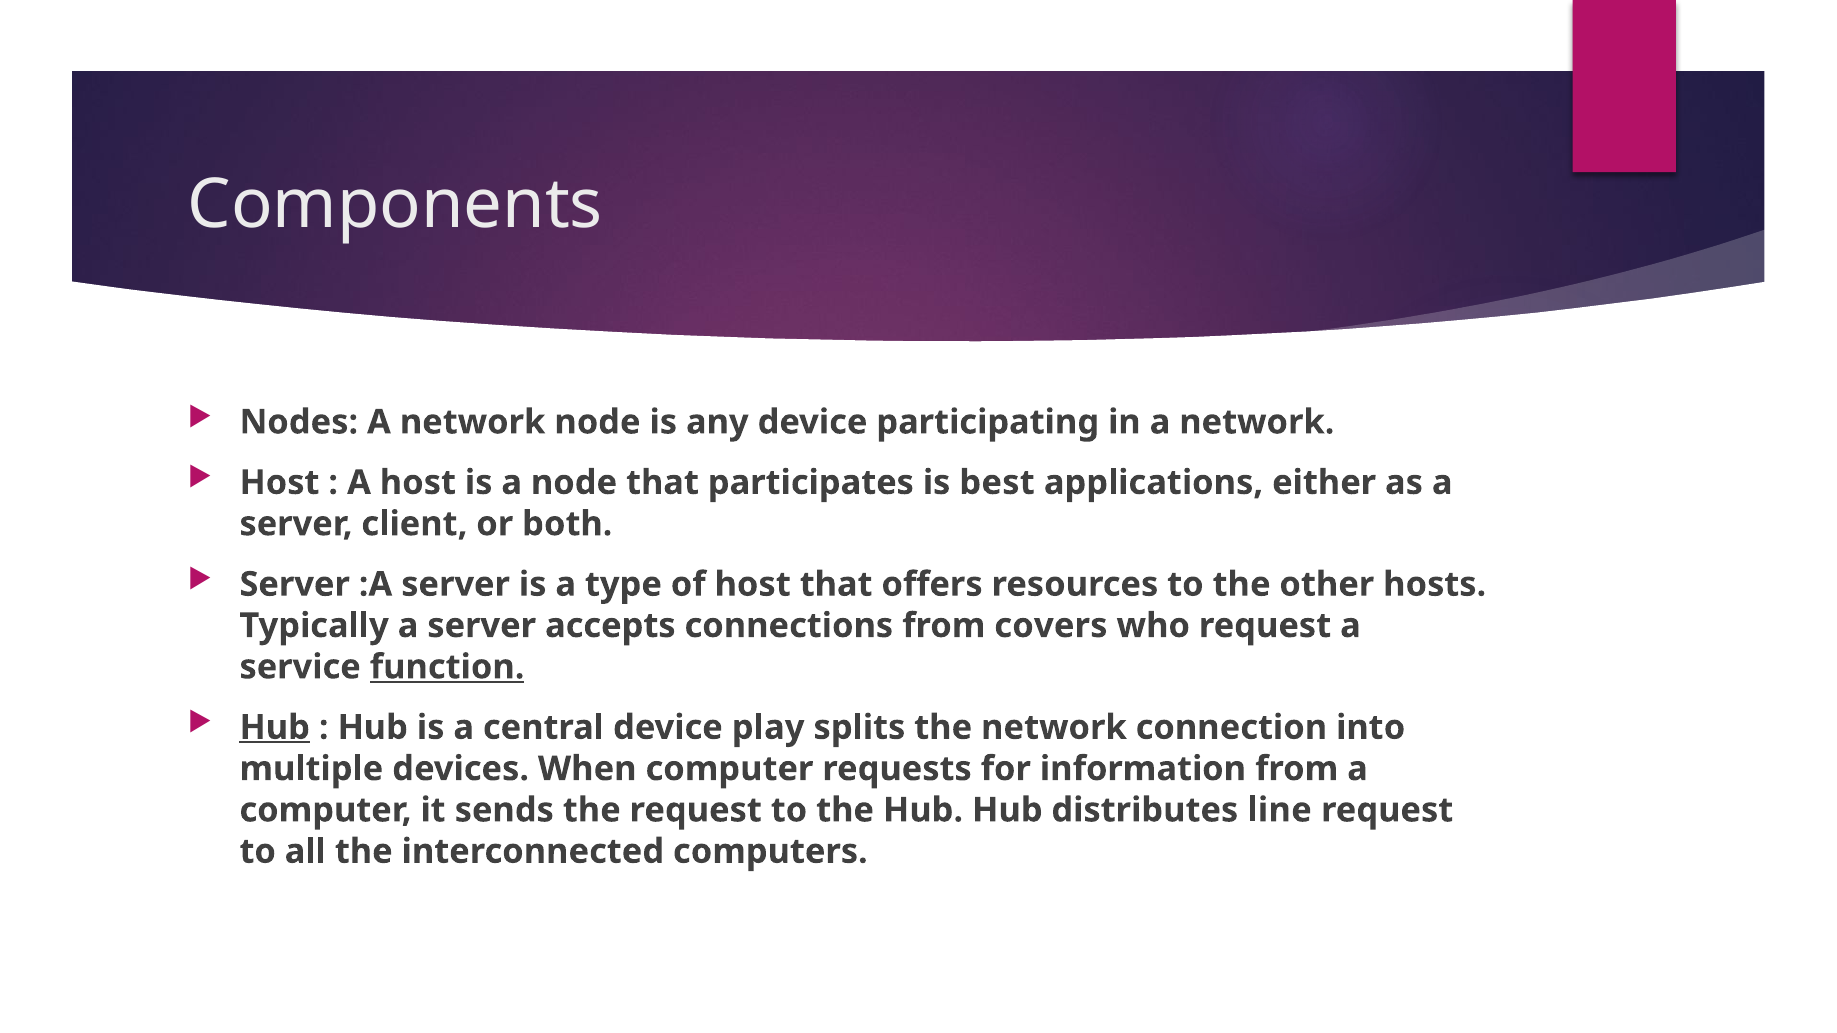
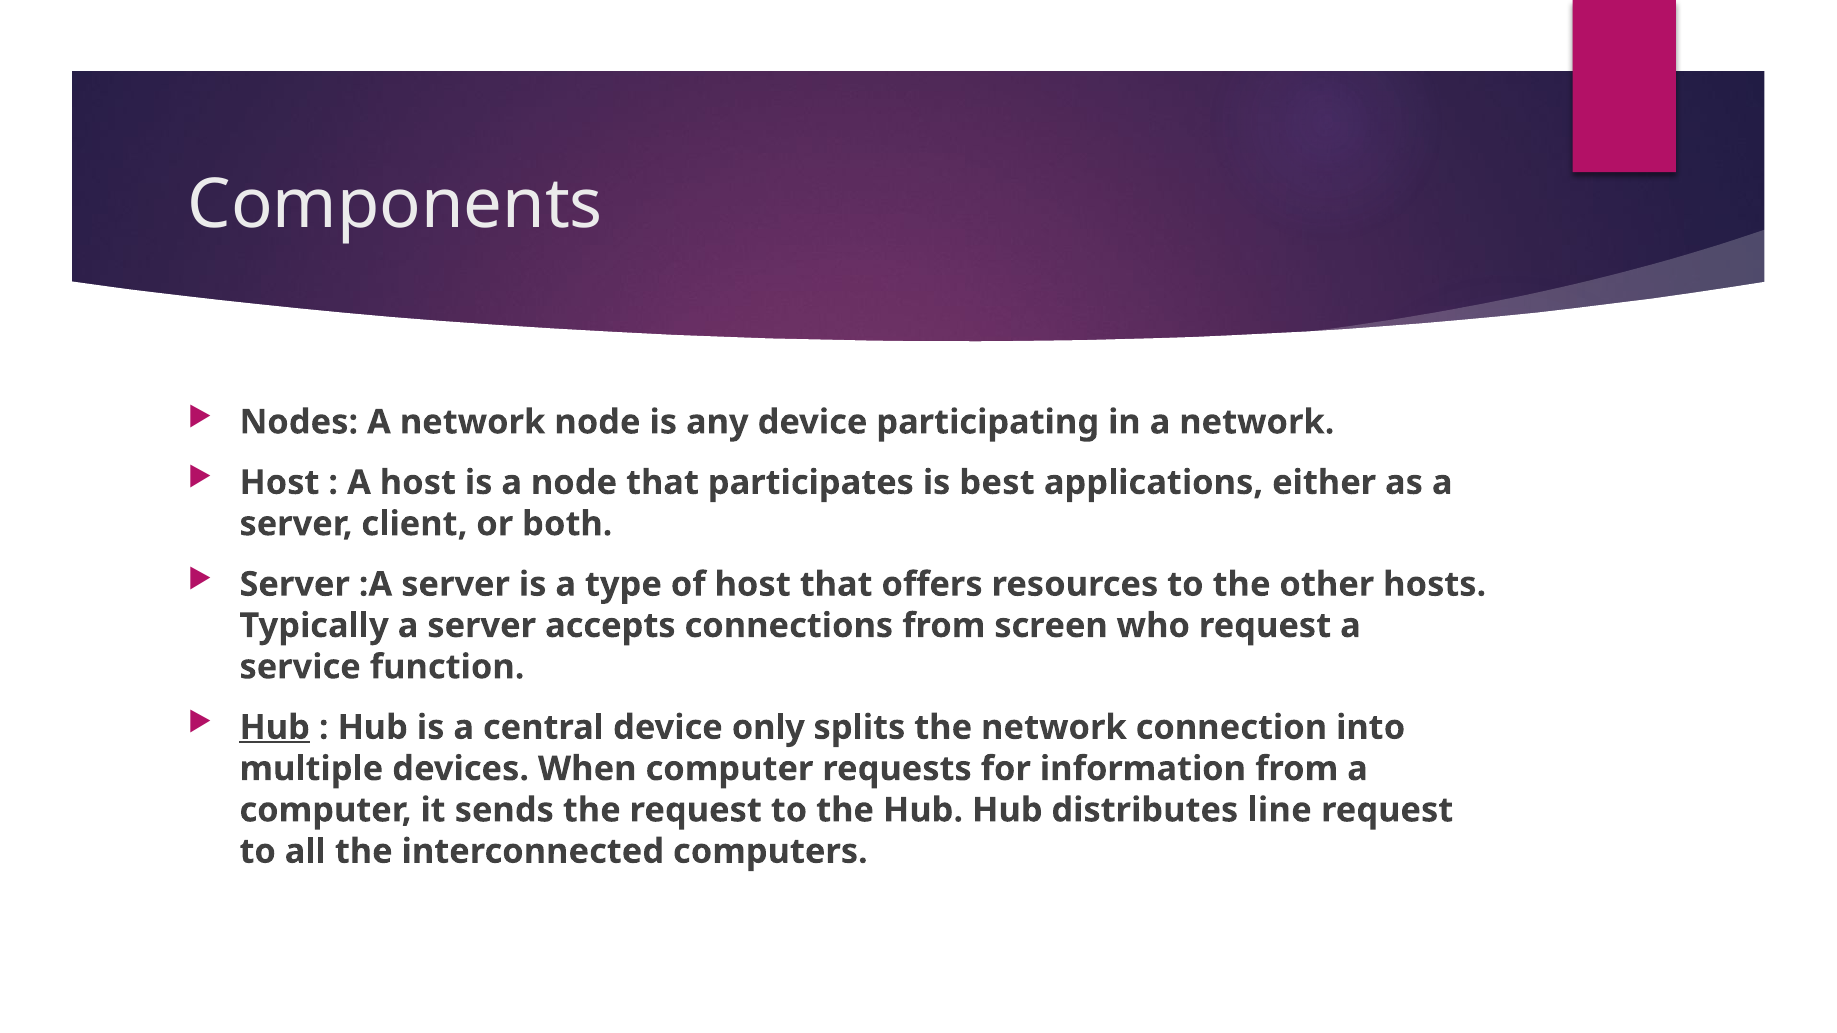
covers: covers -> screen (1051, 626)
function underline: present -> none (447, 667)
play: play -> only (768, 728)
